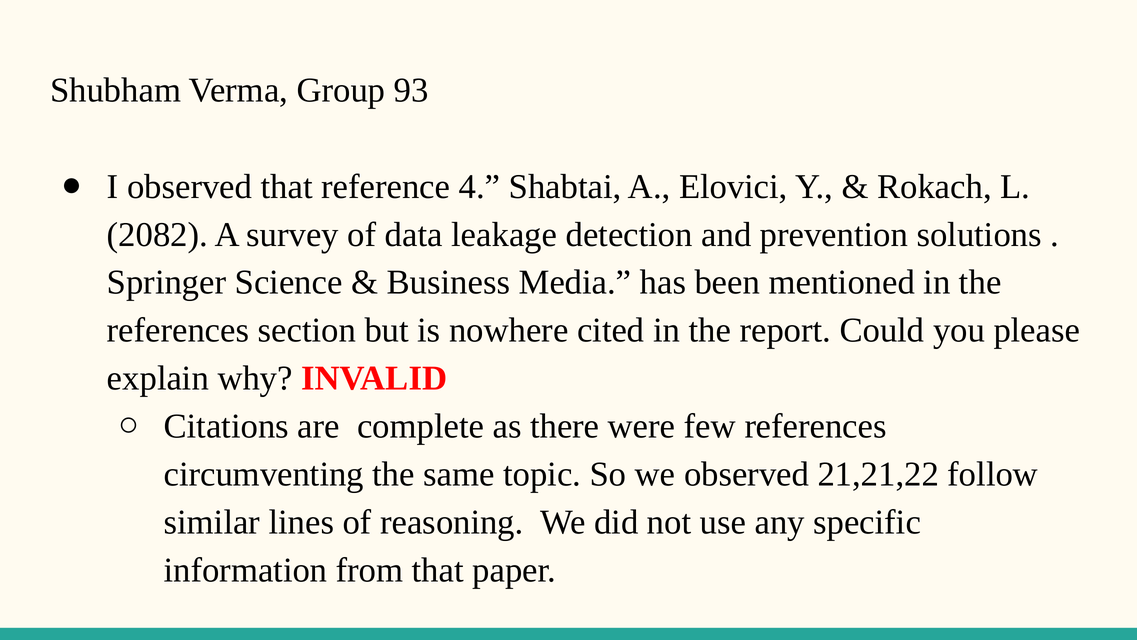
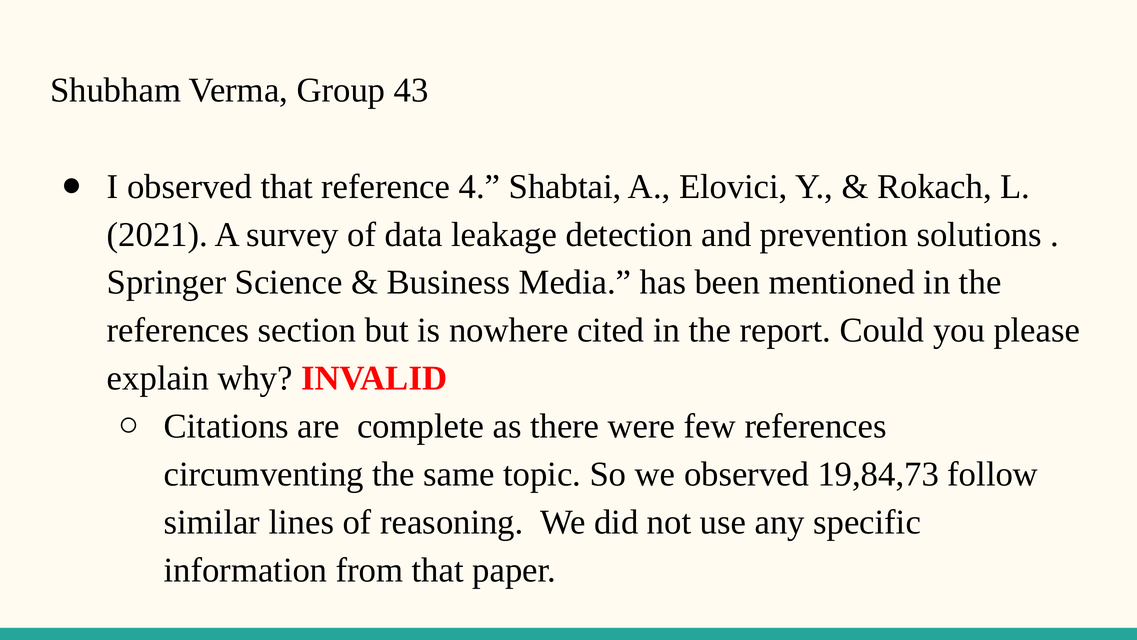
93: 93 -> 43 (411, 90)
2082: 2082 -> 2021 (157, 234)
21,21,22: 21,21,22 -> 19,84,73 (878, 474)
